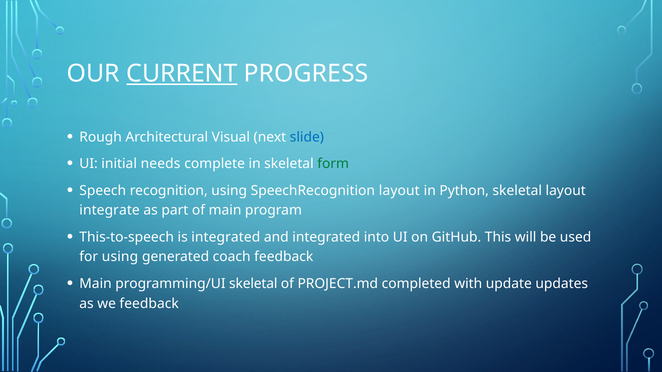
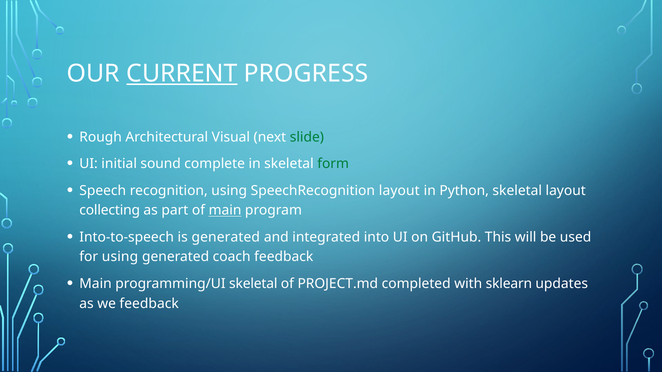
slide colour: blue -> green (307, 137)
needs: needs -> sound (161, 164)
integrate: integrate -> collecting (110, 211)
main underline: none -> present (225, 211)
This-to-speech: This-to-speech -> Into-to-speech (127, 237)
is integrated: integrated -> generated (226, 237)
update: update -> sklearn (509, 284)
